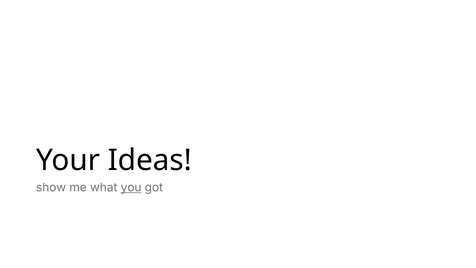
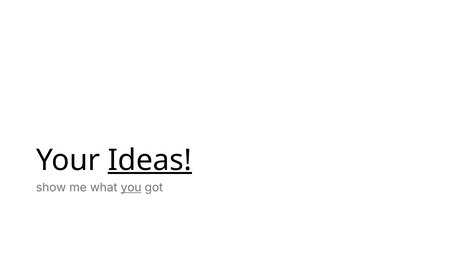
Ideas underline: none -> present (150, 160)
